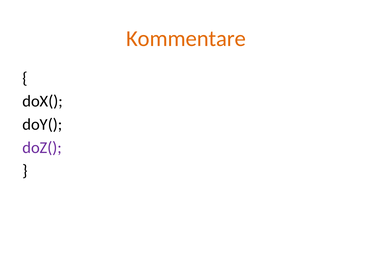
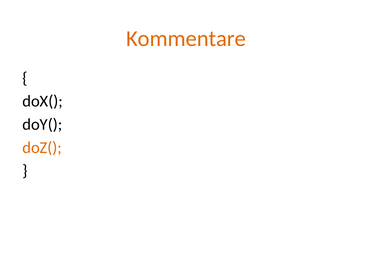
doZ( colour: purple -> orange (42, 148)
